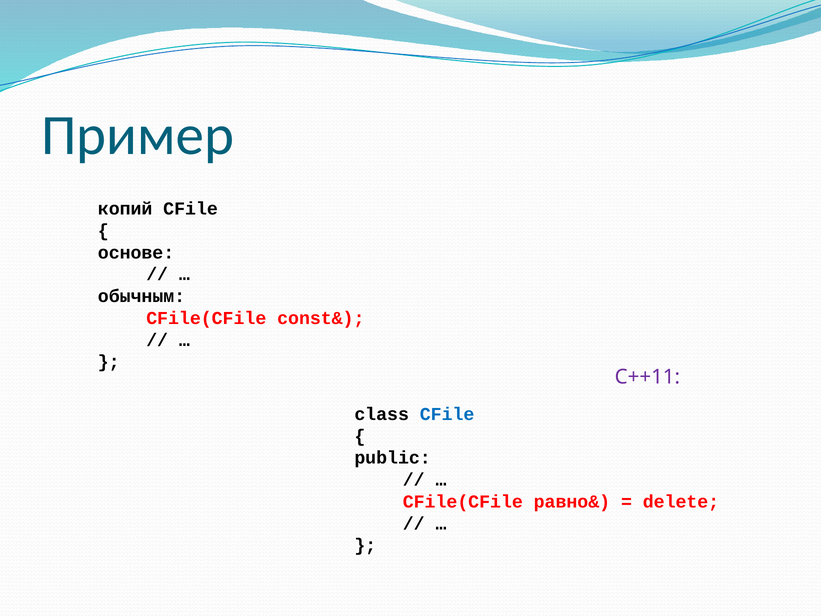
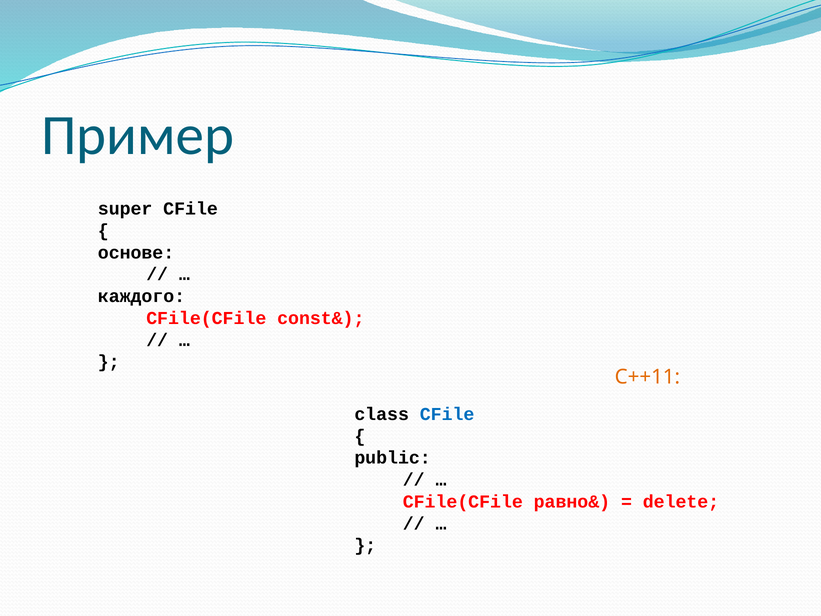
копий: копий -> super (125, 209)
обычным: обычным -> каждого (141, 296)
C++11 colour: purple -> orange (647, 377)
